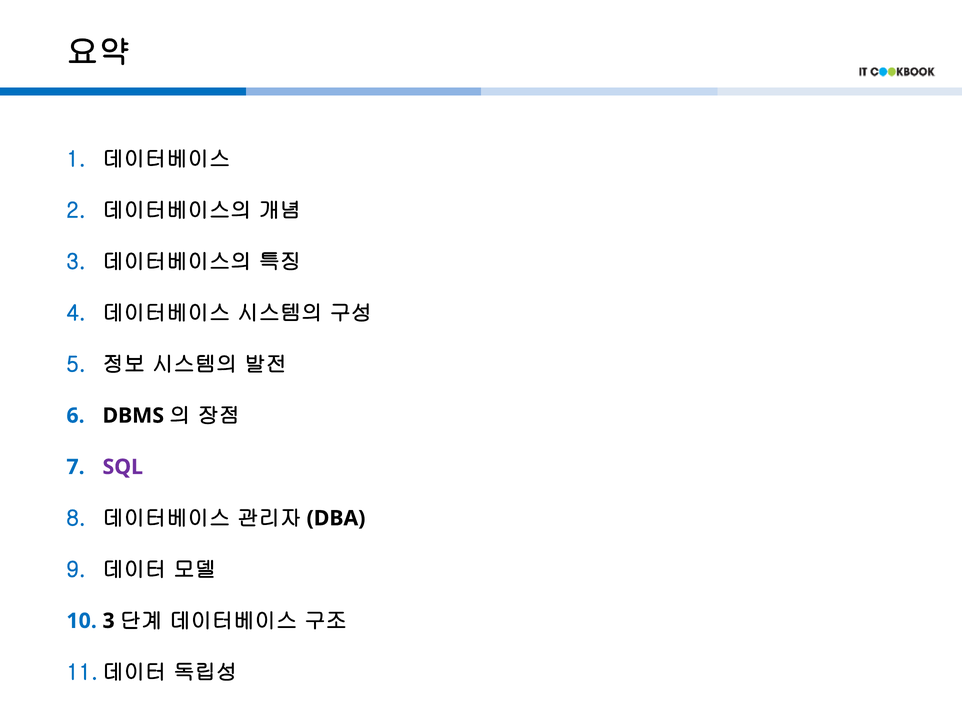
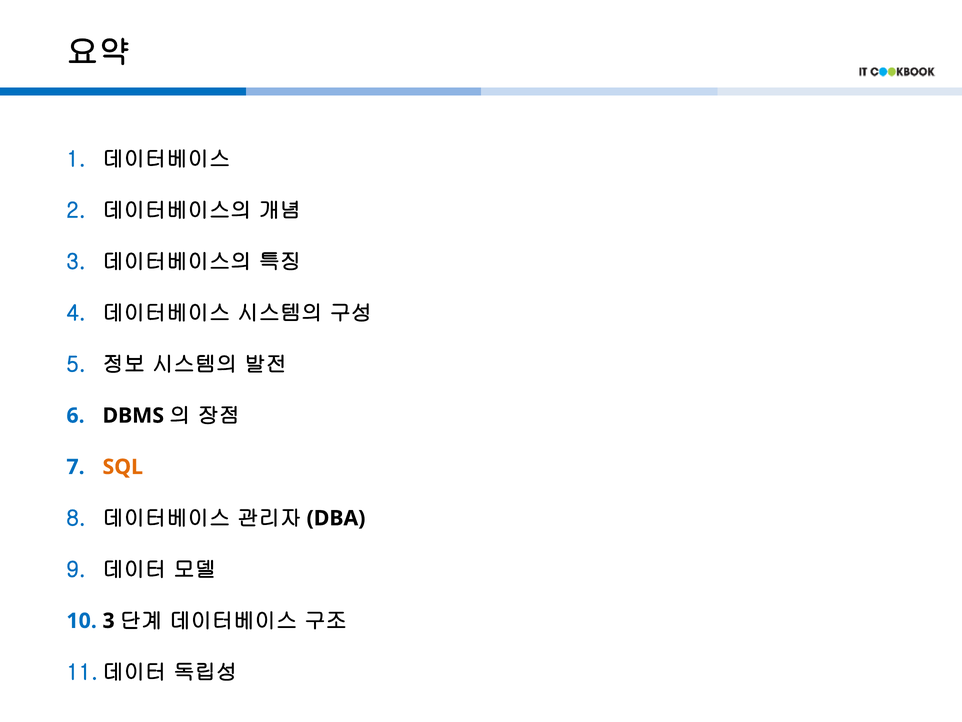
SQL colour: purple -> orange (123, 467)
